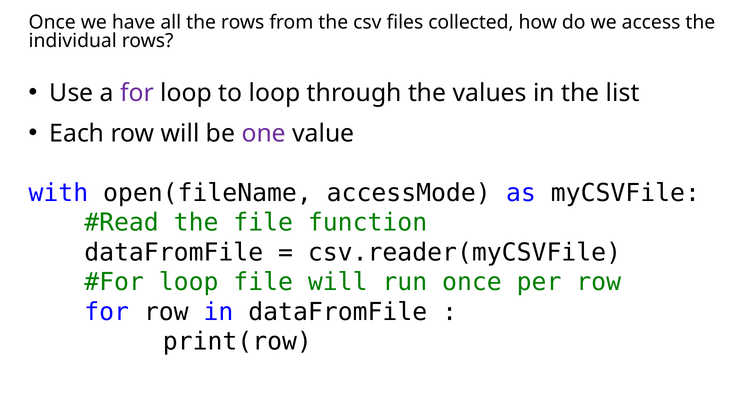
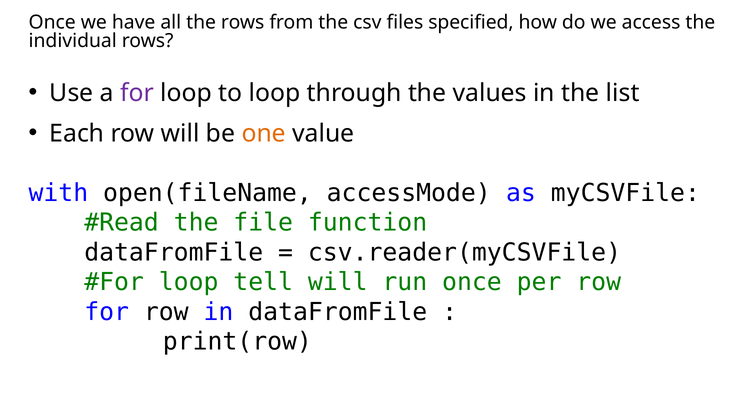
collected: collected -> specified (471, 22)
one colour: purple -> orange (264, 133)
loop file: file -> tell (263, 282)
